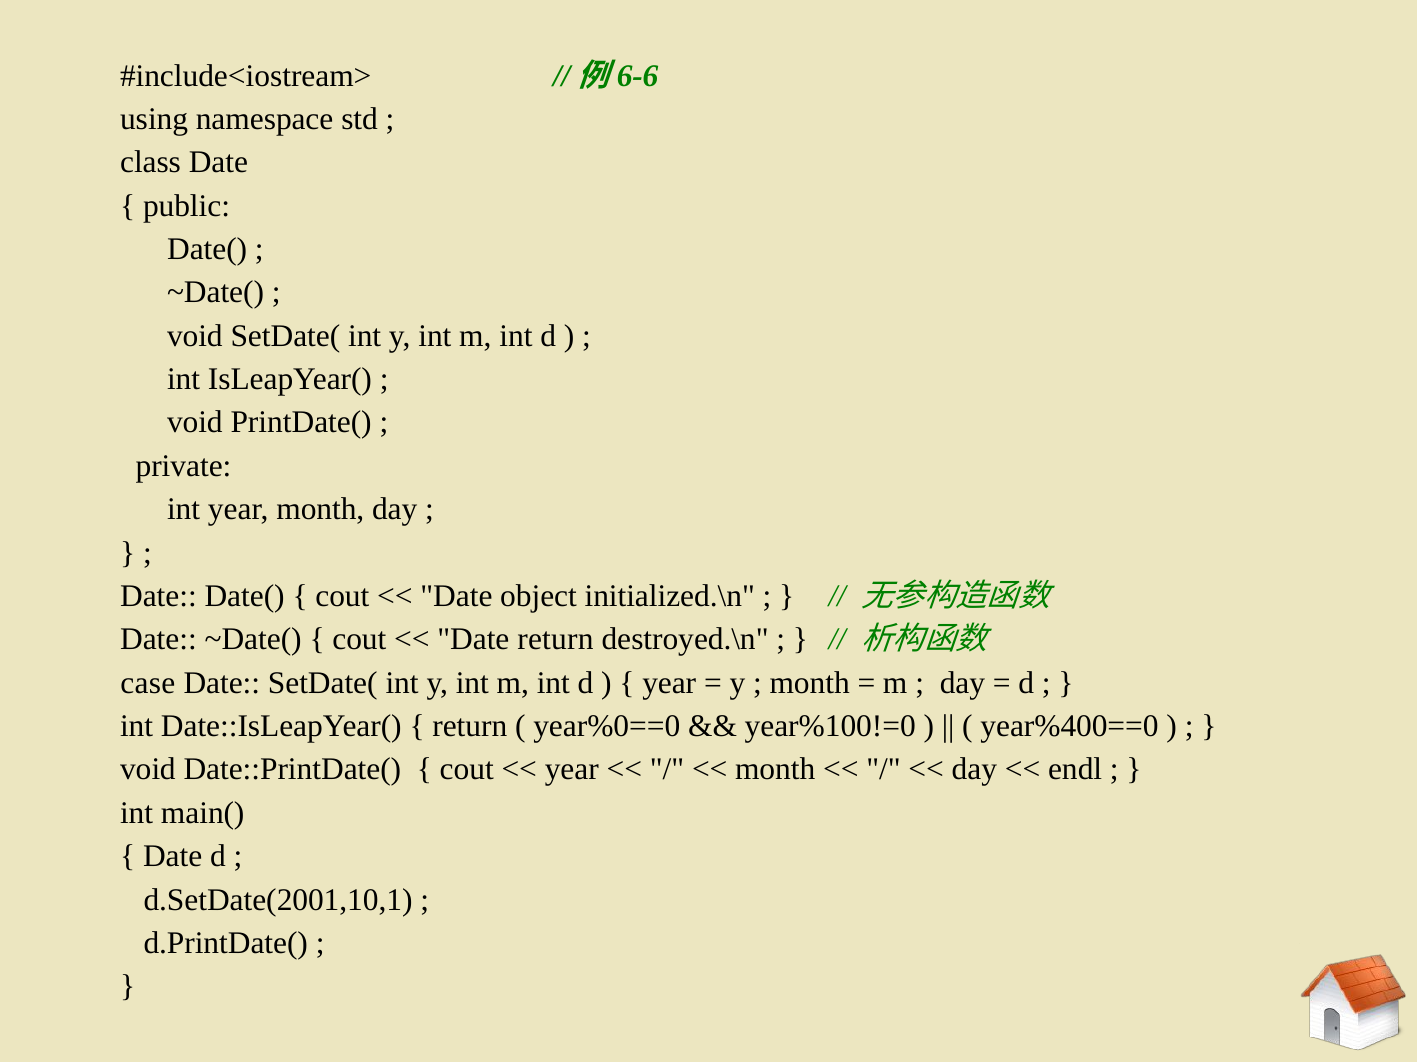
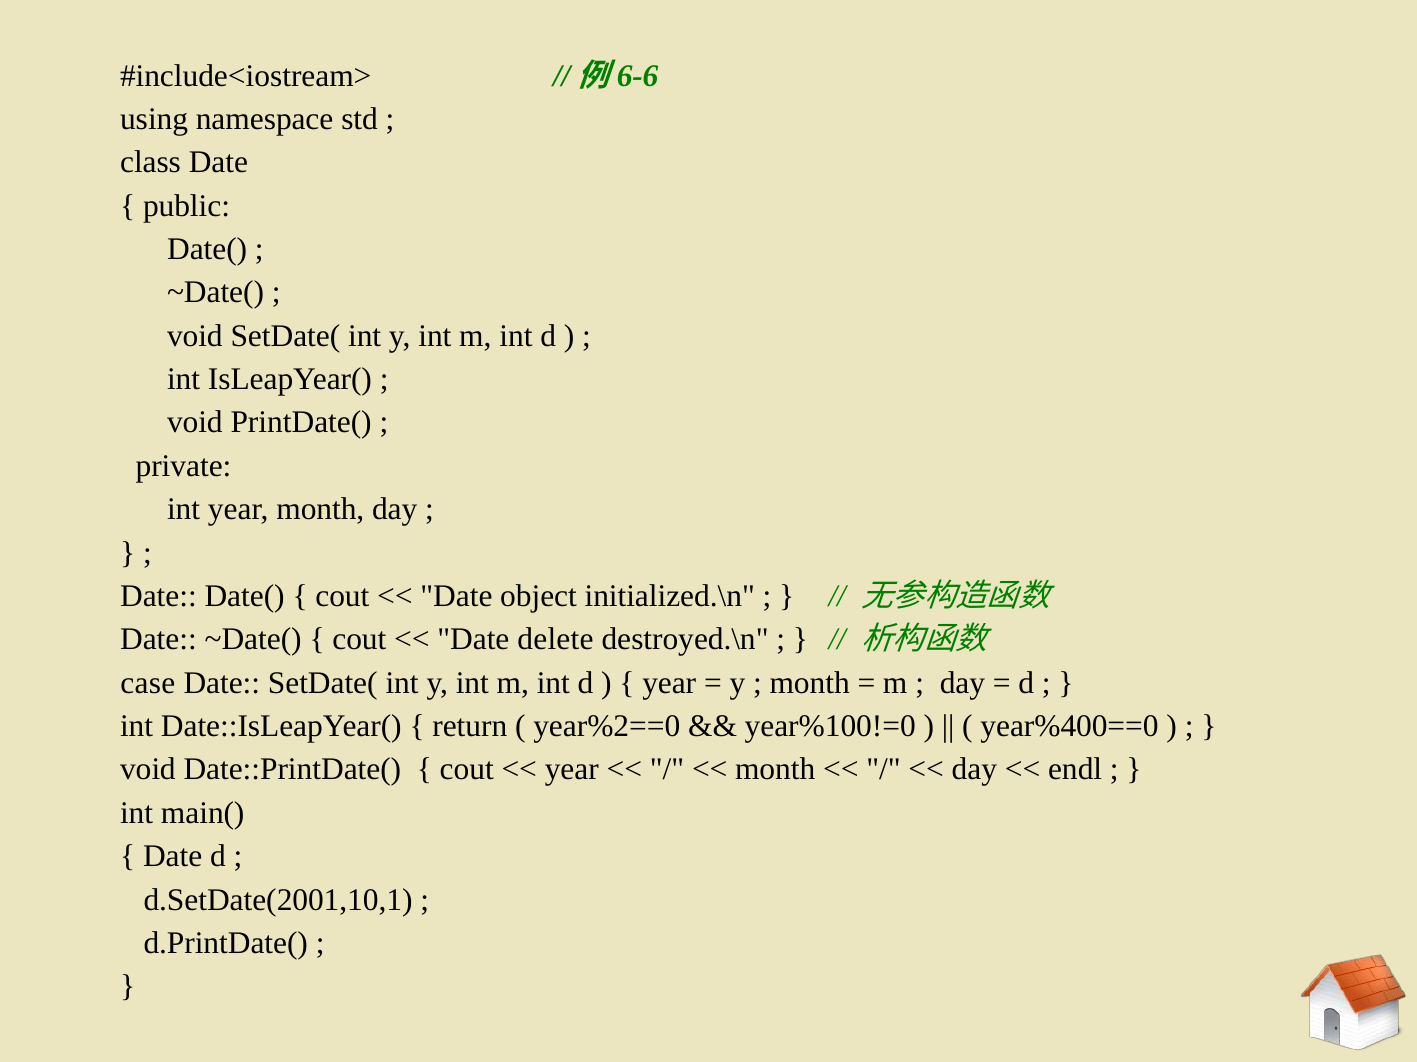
Date return: return -> delete (555, 640)
year%0==0: year%0==0 -> year%2==0 (607, 727)
